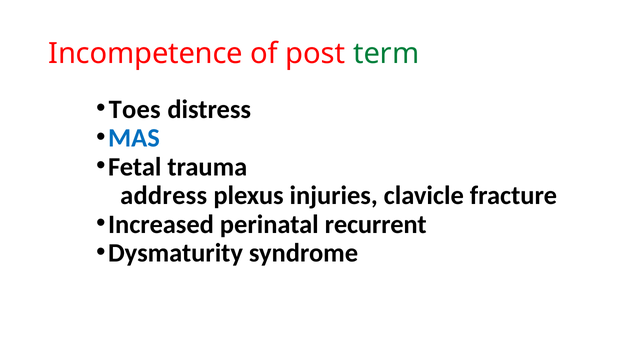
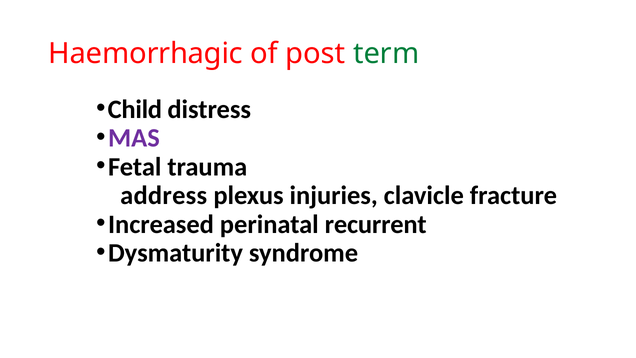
Incompetence: Incompetence -> Haemorrhagic (146, 53)
Toes: Toes -> Child (135, 109)
MAS colour: blue -> purple (134, 138)
